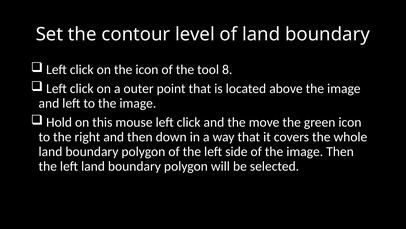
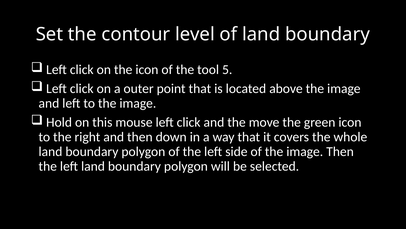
8: 8 -> 5 (227, 70)
